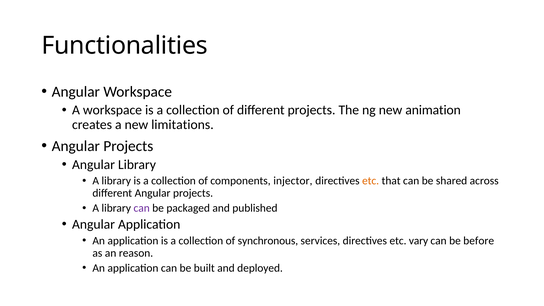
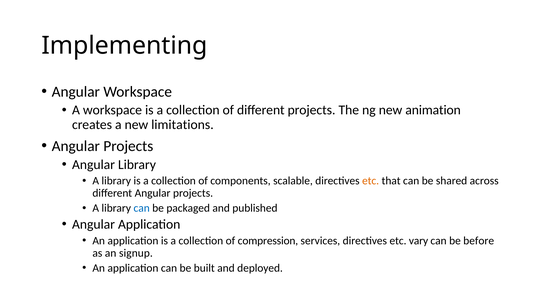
Functionalities: Functionalities -> Implementing (124, 46)
injector: injector -> scalable (293, 181)
can colour: purple -> blue (142, 208)
synchronous: synchronous -> compression (268, 241)
reason: reason -> signup (136, 253)
